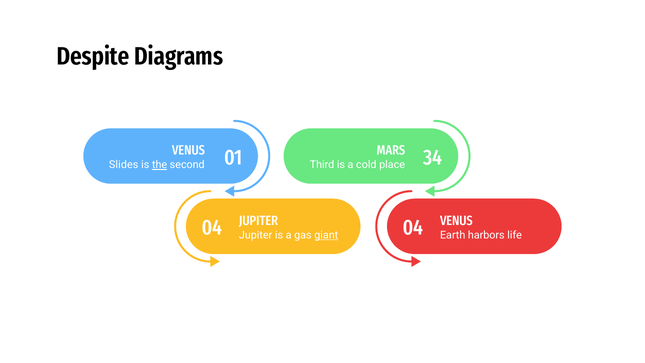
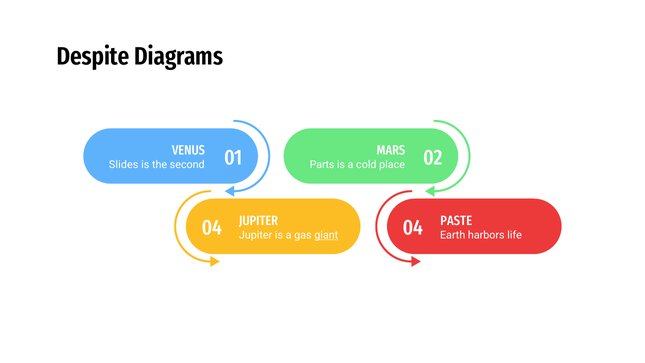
the underline: present -> none (160, 165)
Third: Third -> Parts (322, 165)
34: 34 -> 02 (433, 157)
04 VENUS: VENUS -> PASTE (456, 221)
